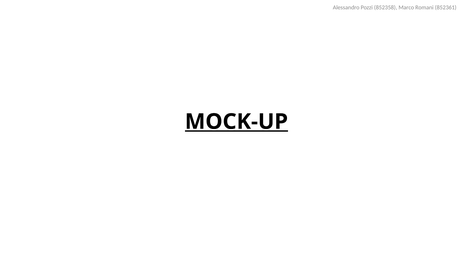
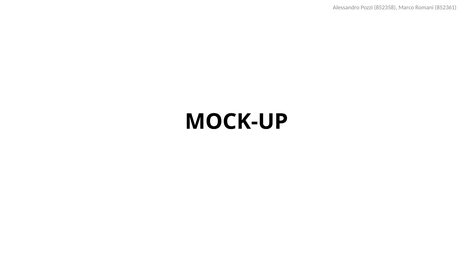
MOCK-UP underline: present -> none (236, 122)
